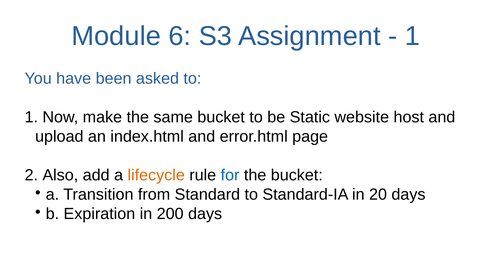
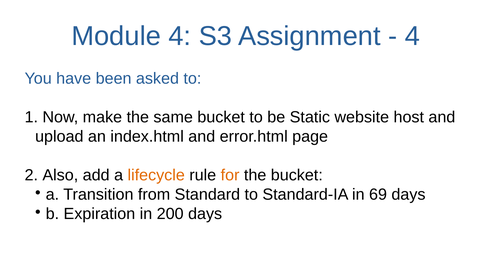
Module 6: 6 -> 4 (180, 36)
1: 1 -> 4 (412, 36)
for colour: blue -> orange (230, 175)
20: 20 -> 69 (378, 194)
